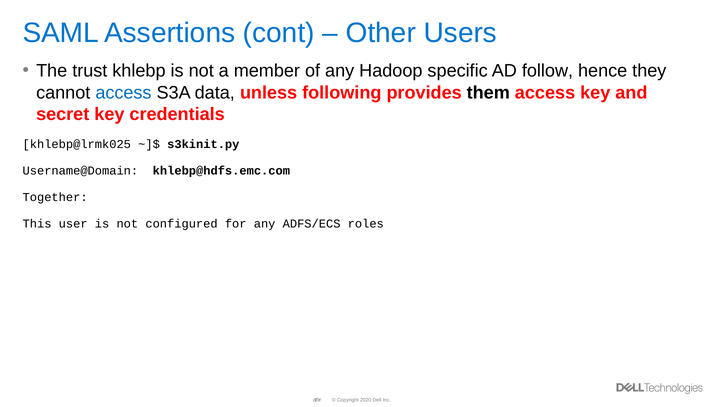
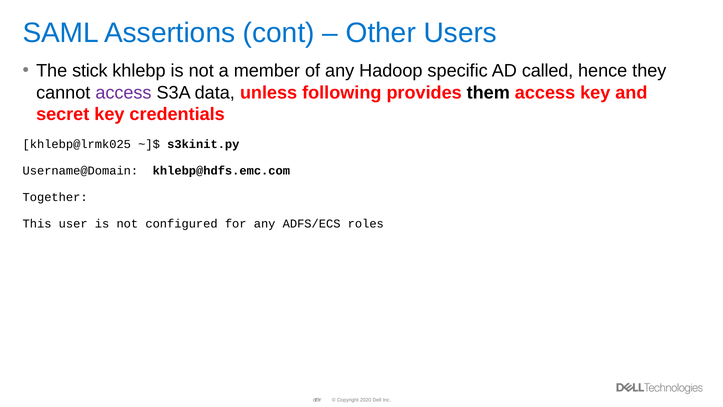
trust: trust -> stick (90, 71)
follow: follow -> called (548, 71)
access colour: blue -> purple (123, 93)
